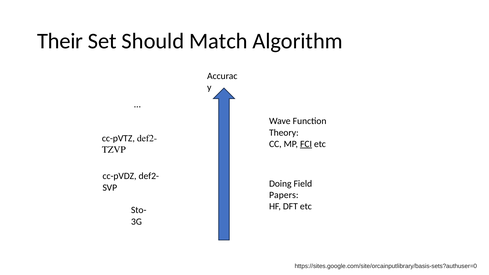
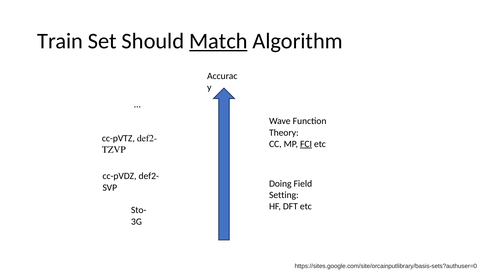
Their: Their -> Train (60, 41)
Match underline: none -> present (218, 41)
Papers: Papers -> Setting (284, 195)
